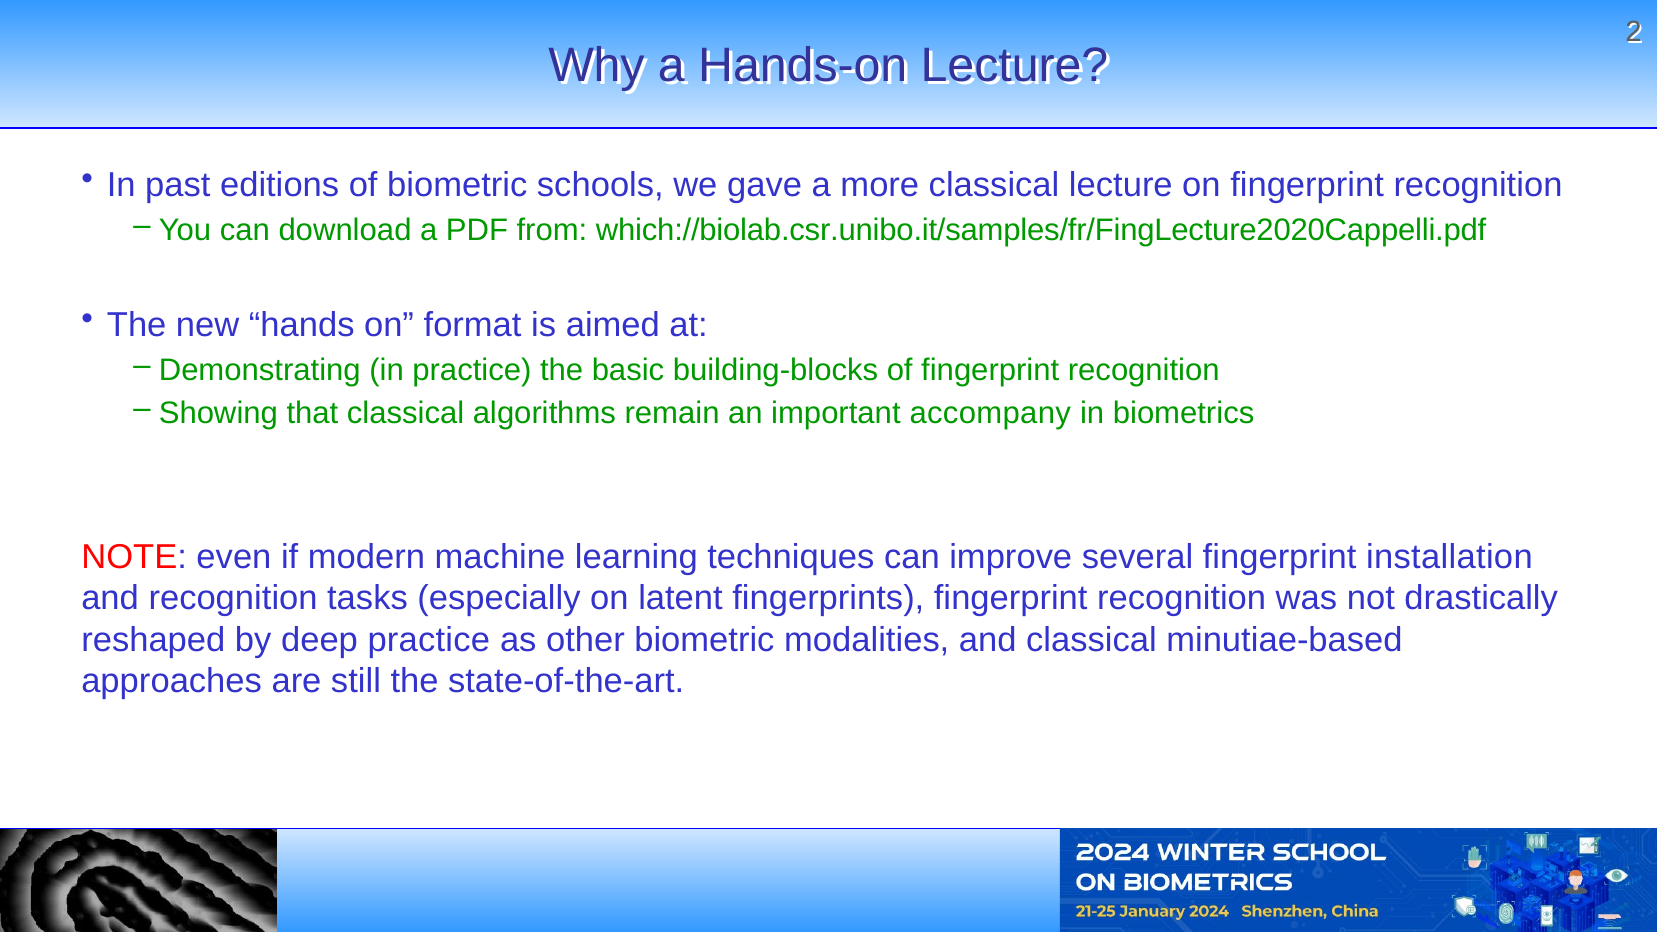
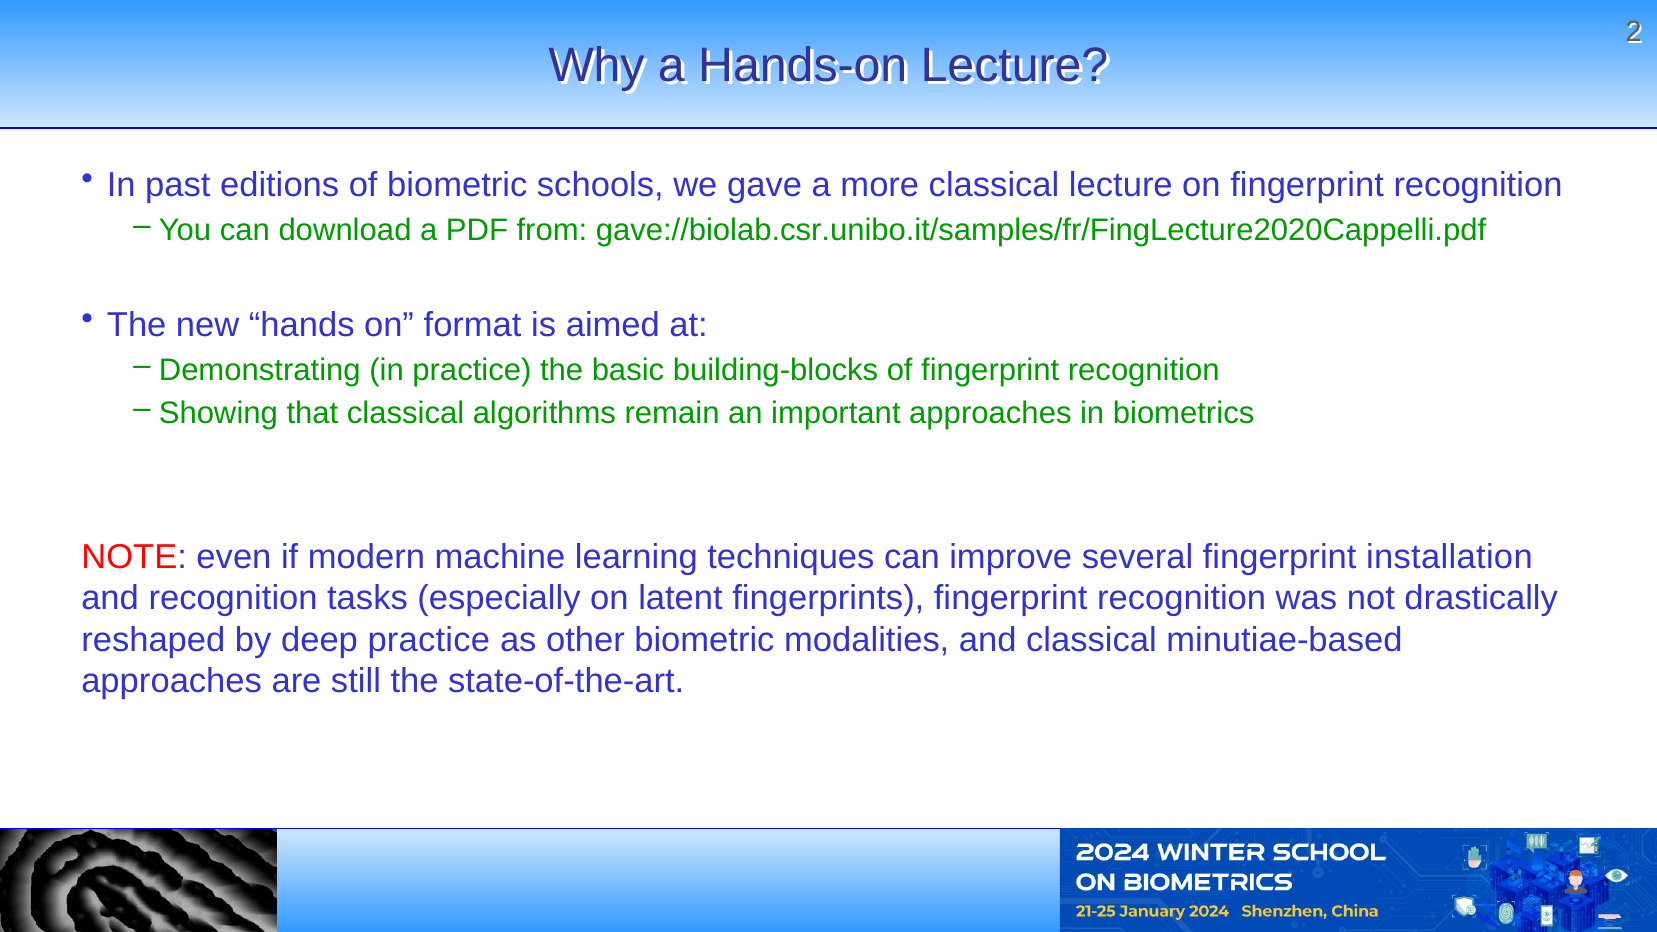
which://biolab.csr.unibo.it/samples/fr/FingLecture2020Cappelli.pdf: which://biolab.csr.unibo.it/samples/fr/FingLecture2020Cappelli.pdf -> gave://biolab.csr.unibo.it/samples/fr/FingLecture2020Cappelli.pdf (1041, 230)
important accompany: accompany -> approaches (990, 414)
